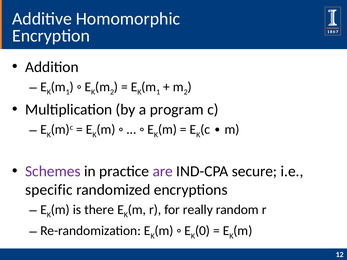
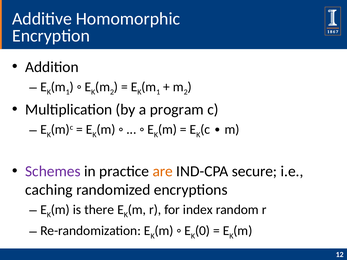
are colour: purple -> orange (163, 171)
specific: specific -> caching (49, 190)
really: really -> index (198, 210)
